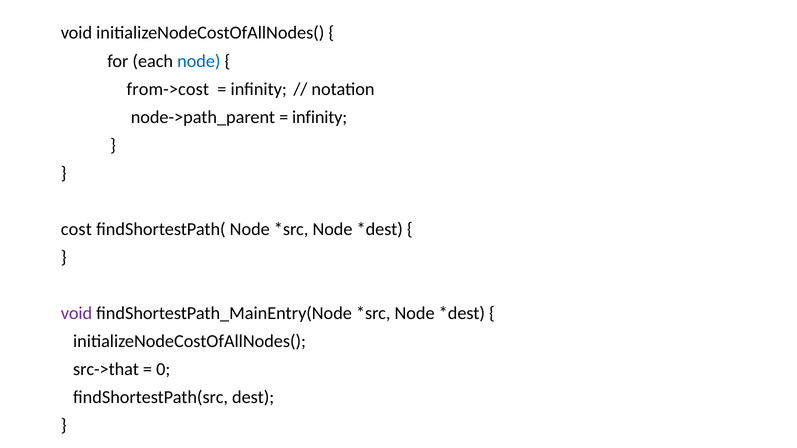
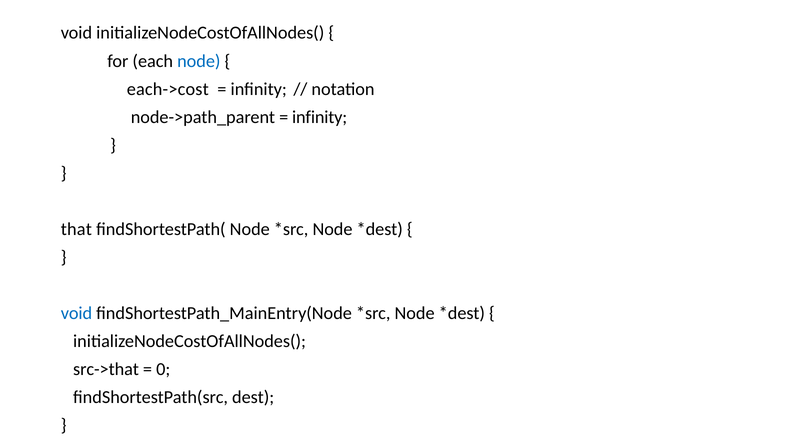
from->cost: from->cost -> each->cost (168, 89)
cost: cost -> that (76, 229)
void colour: purple -> blue (76, 313)
